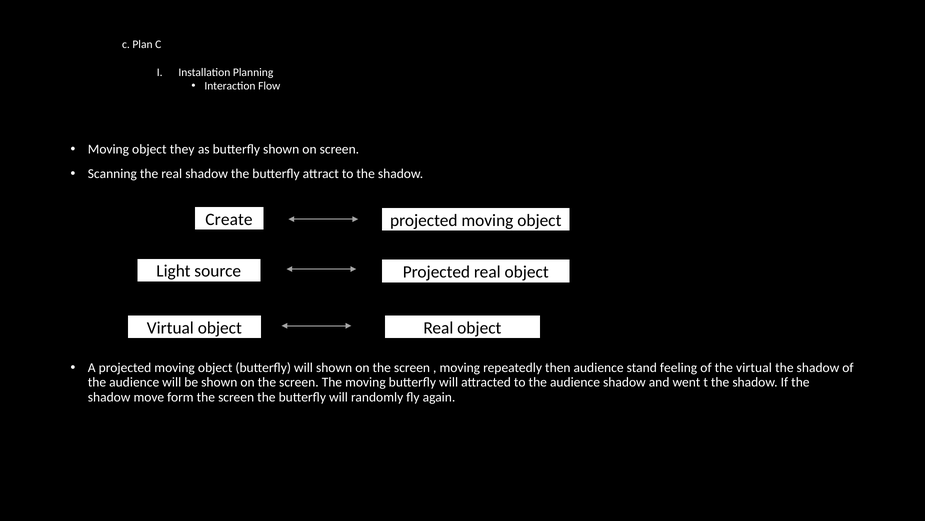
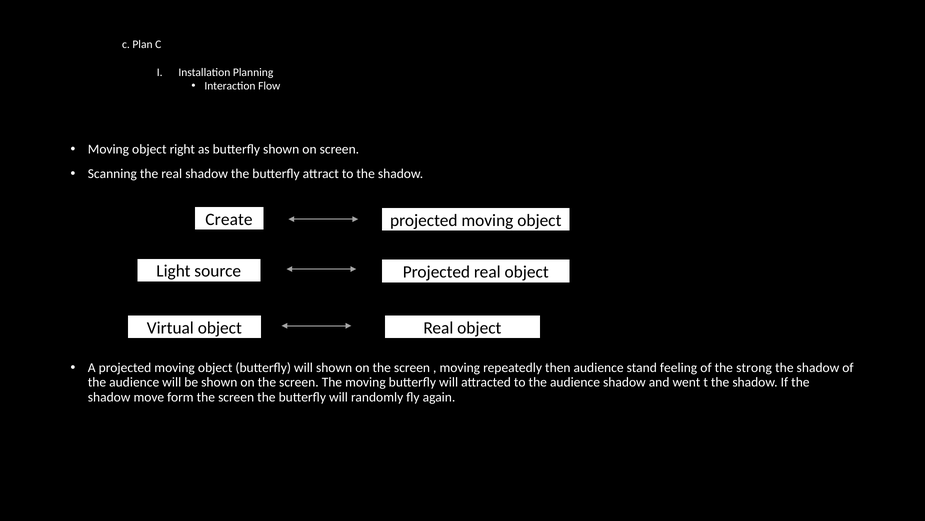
they: they -> right (182, 149)
the virtual: virtual -> strong (754, 367)
